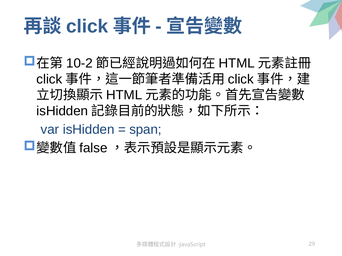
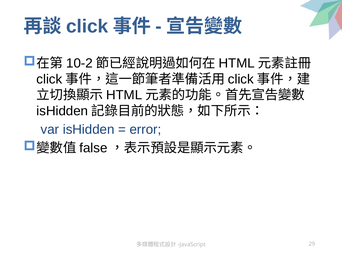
span: span -> error (145, 130)
